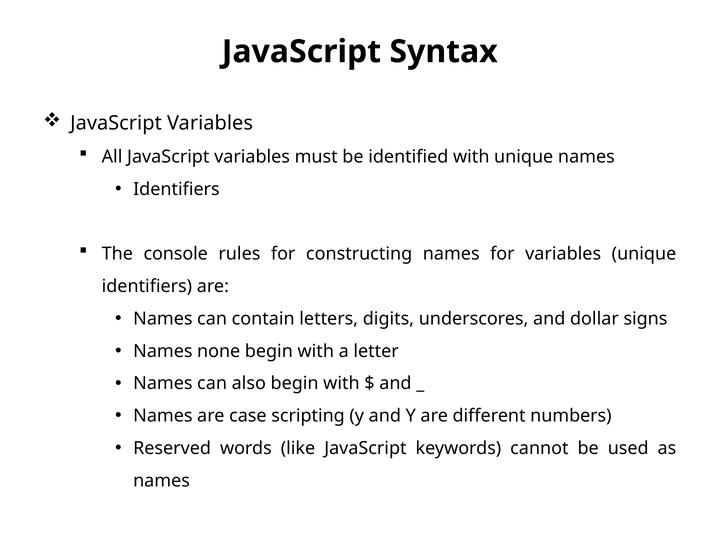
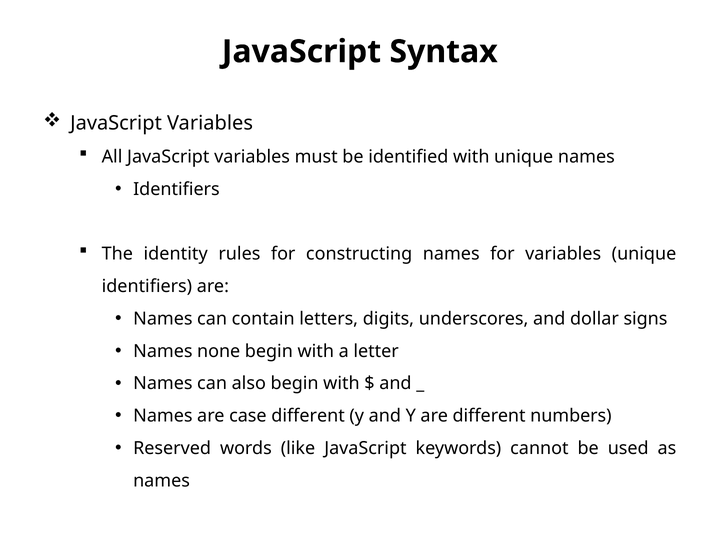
console: console -> identity (176, 254)
case scripting: scripting -> different (308, 416)
